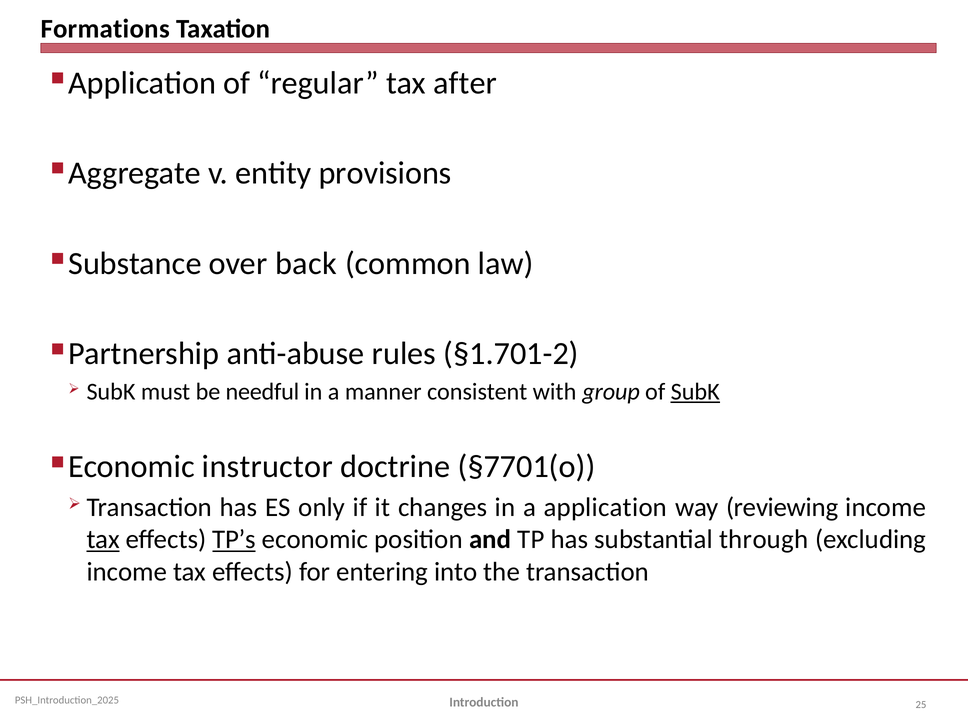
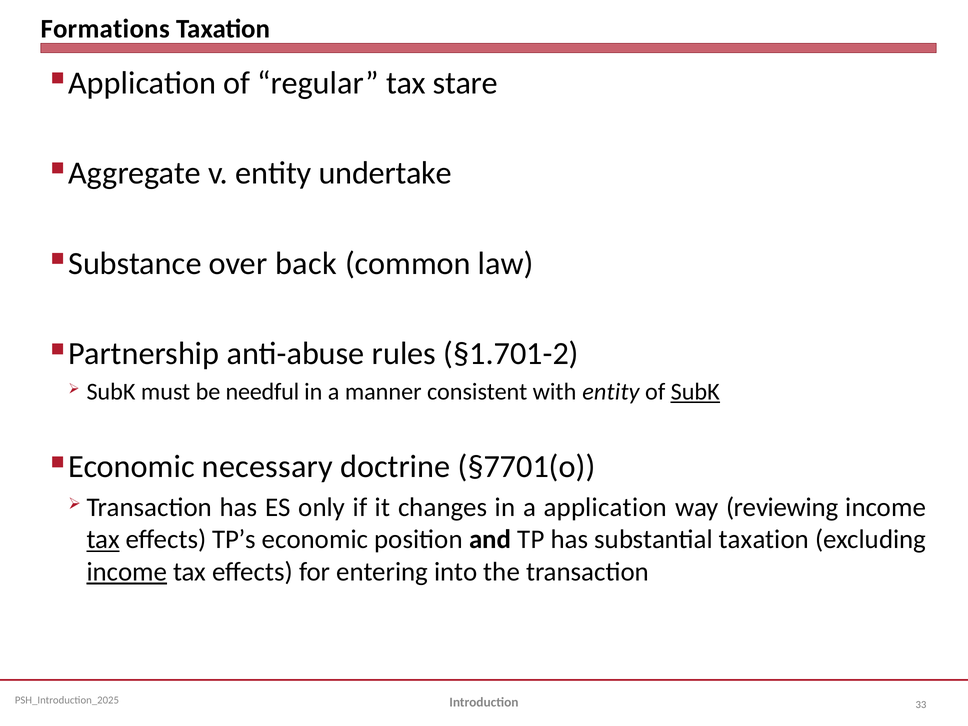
after: after -> stare (465, 83)
provisions: provisions -> undertake (385, 173)
with group: group -> entity (611, 392)
instructor: instructor -> necessary (267, 467)
TP’s underline: present -> none (234, 540)
substantial through: through -> taxation (764, 540)
income underline: none -> present (127, 572)
25: 25 -> 33 (921, 705)
